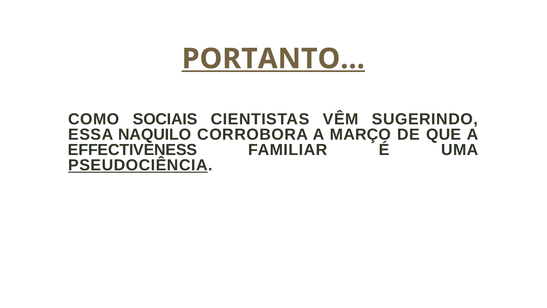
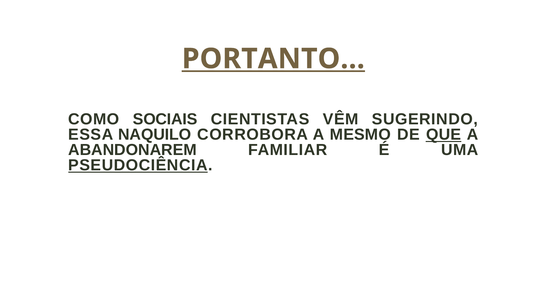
MARÇO: MARÇO -> MESMO (360, 134)
QUE underline: none -> present (444, 134)
EFFECTIVENESS: EFFECTIVENESS -> ABANDONAREM (132, 150)
